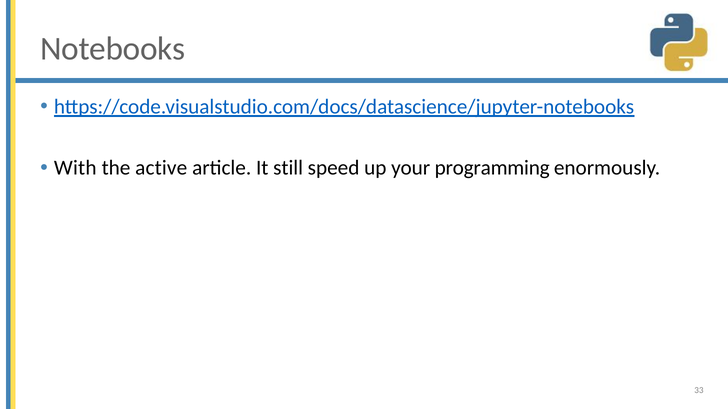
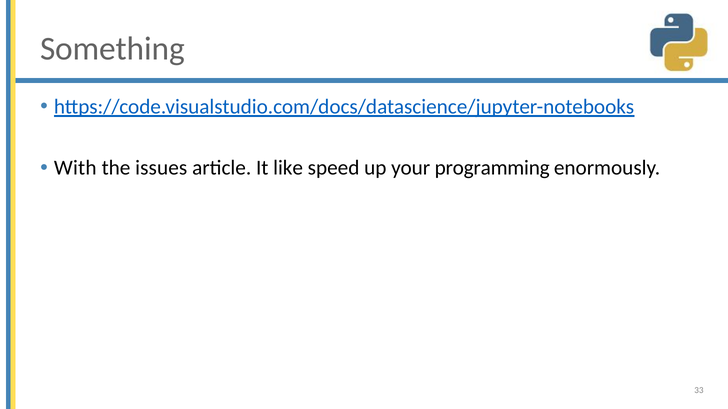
Notebooks: Notebooks -> Something (113, 49)
active: active -> issues (161, 168)
still: still -> like (288, 168)
